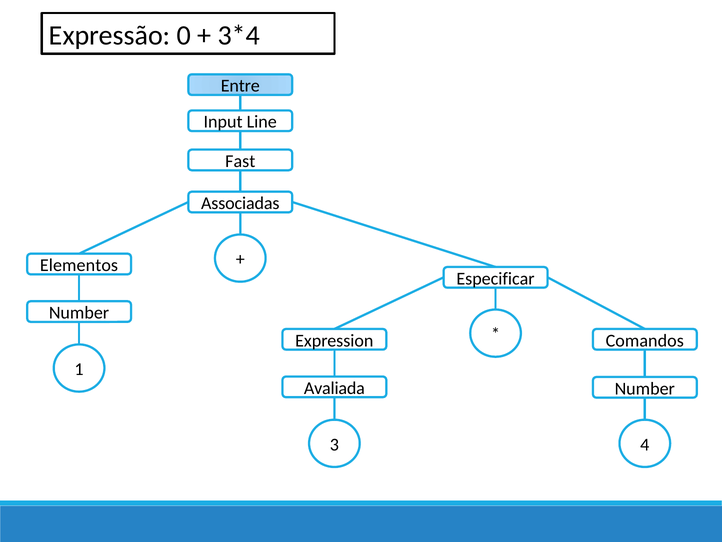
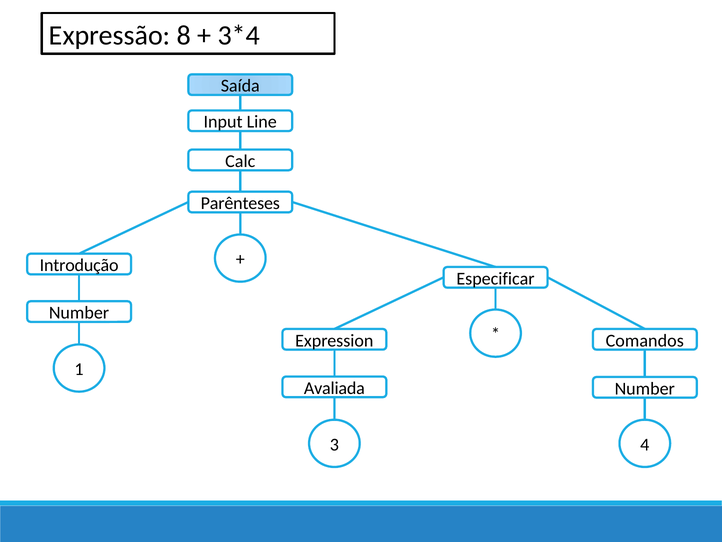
0: 0 -> 8 (184, 35)
Entre: Entre -> Saída (240, 86)
Fast: Fast -> Calc (240, 161)
Associadas: Associadas -> Parênteses (240, 203)
Elementos: Elementos -> Introdução (79, 265)
